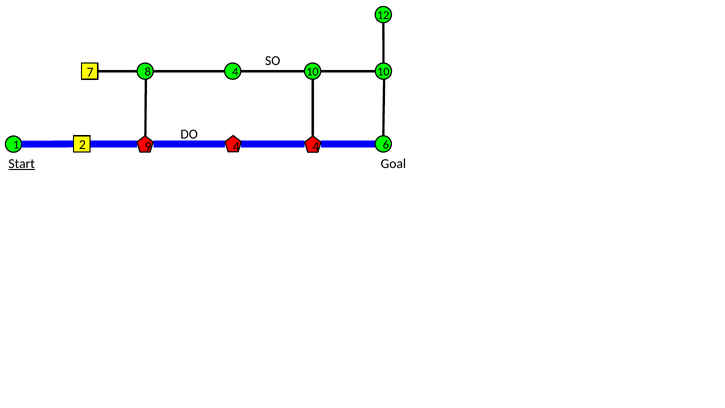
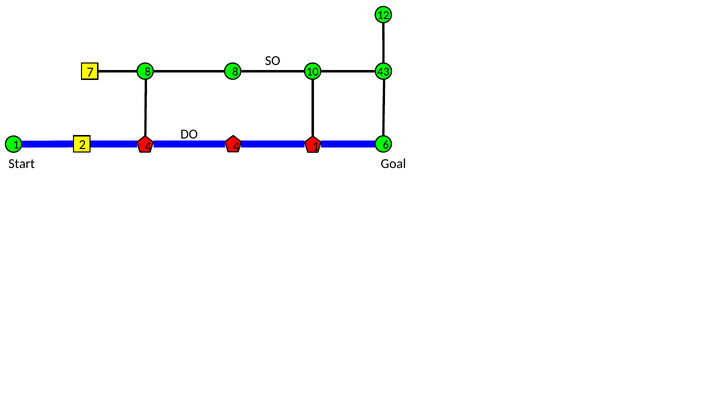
10 10: 10 -> 43 (383, 72)
8 4: 4 -> 8 (235, 72)
2 9: 9 -> 4 (148, 147)
4 4: 4 -> 1 (316, 147)
Start underline: present -> none (22, 164)
